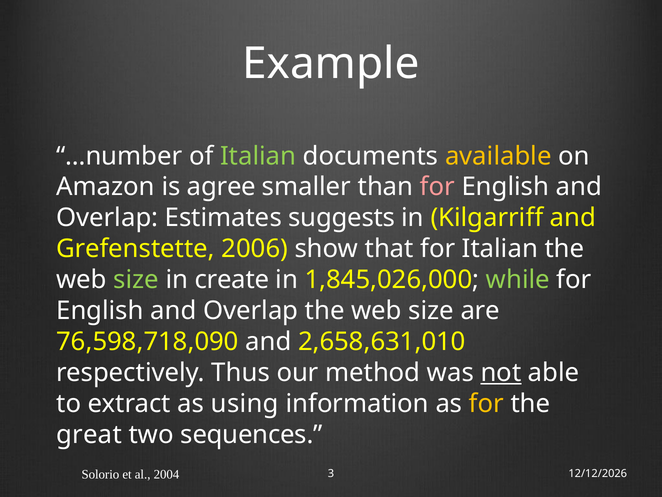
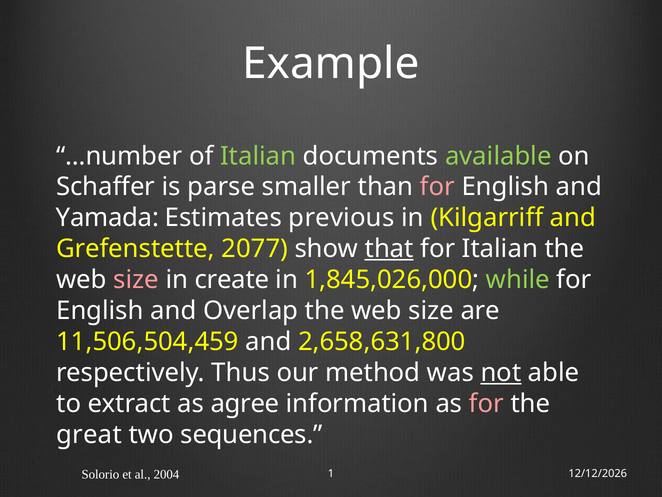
available colour: yellow -> light green (498, 156)
Amazon: Amazon -> Schaffer (106, 187)
agree: agree -> parse (221, 187)
Overlap: Overlap -> Yamada (107, 218)
suggests: suggests -> previous (341, 218)
2006: 2006 -> 2077 (255, 249)
that underline: none -> present (389, 249)
size colour: light green -> pink (136, 280)
76,598,718,090: 76,598,718,090 -> 11,506,504,459 (147, 341)
2,658,631,010: 2,658,631,010 -> 2,658,631,800 (382, 341)
using: using -> agree (245, 403)
for colour: yellow -> pink (486, 403)
3: 3 -> 1 (331, 473)
